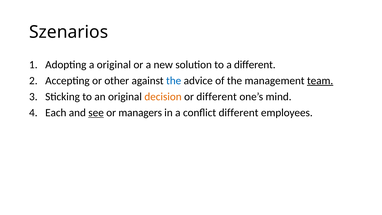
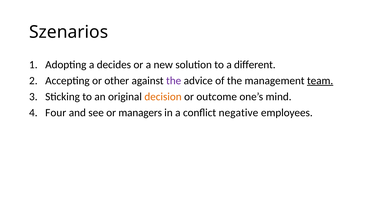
a original: original -> decides (114, 65)
the colour: blue -> purple (174, 81)
or different: different -> outcome (217, 97)
Each: Each -> Four (56, 113)
see underline: present -> none (96, 113)
conflict different: different -> negative (238, 113)
